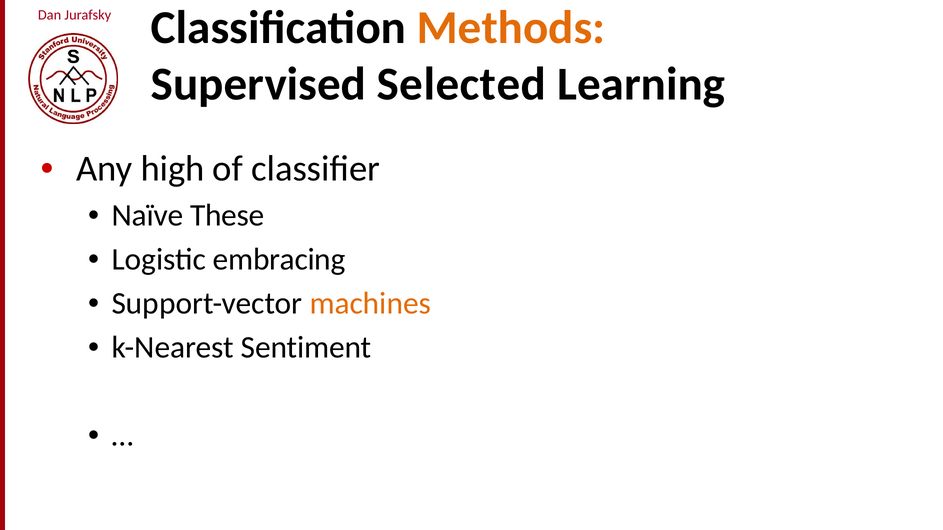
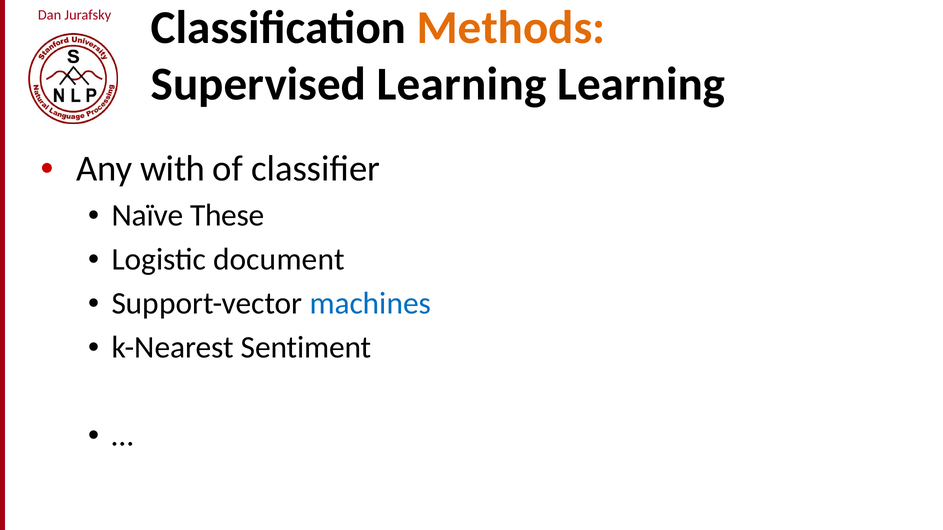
Supervised Selected: Selected -> Learning (462, 84)
high: high -> with (173, 169)
embracing: embracing -> document (279, 260)
machines colour: orange -> blue (370, 304)
